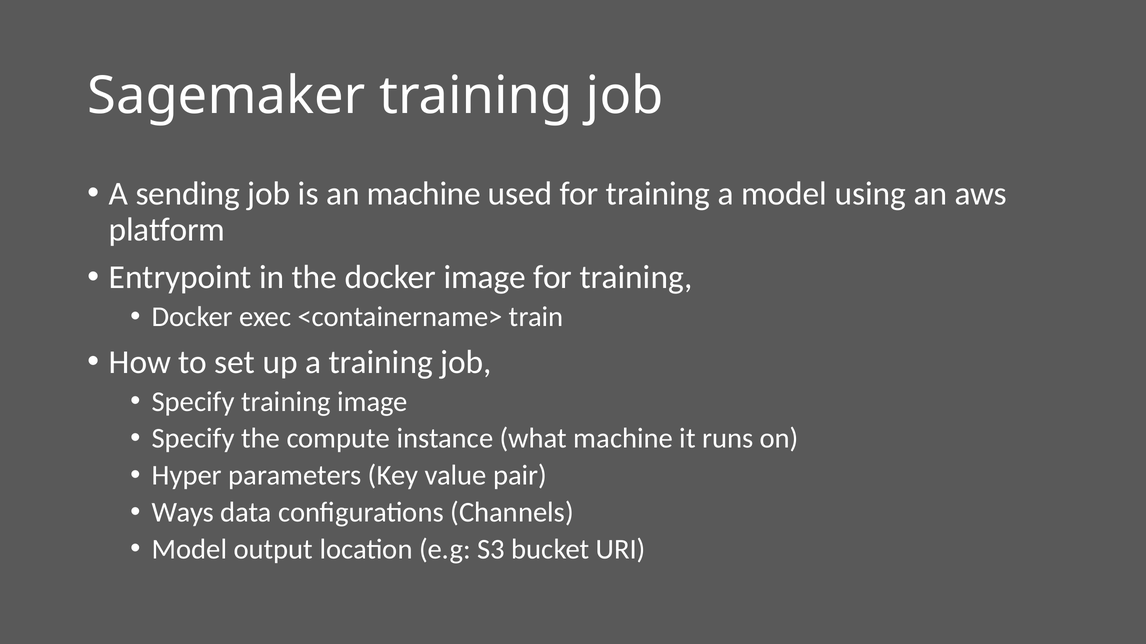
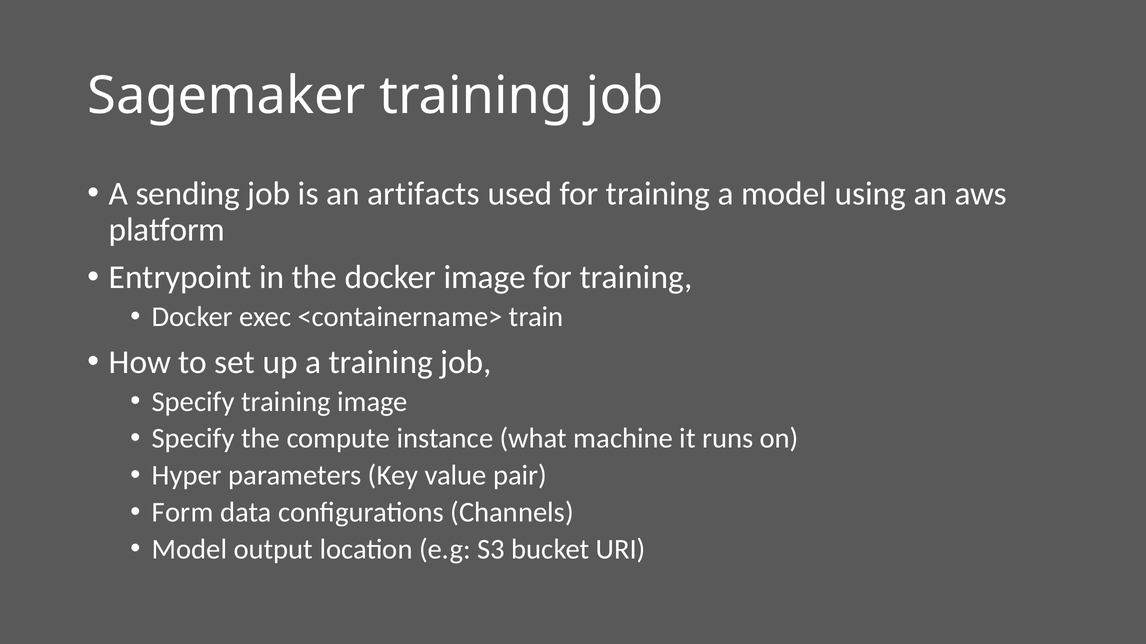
an machine: machine -> artifacts (423, 194)
Ways: Ways -> Form (183, 513)
